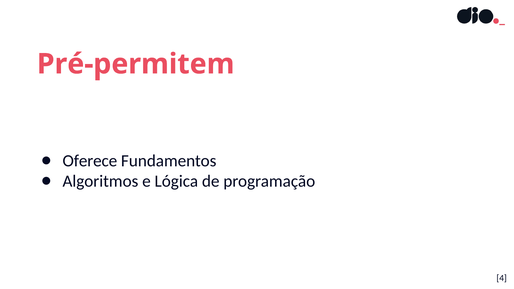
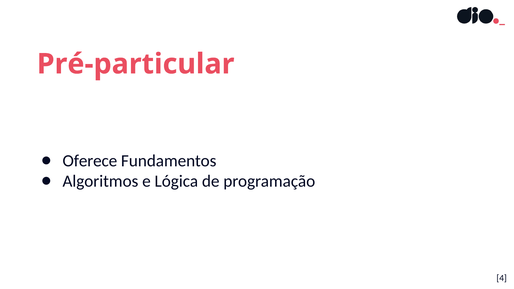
Pré-permitem: Pré-permitem -> Pré-particular (136, 64)
